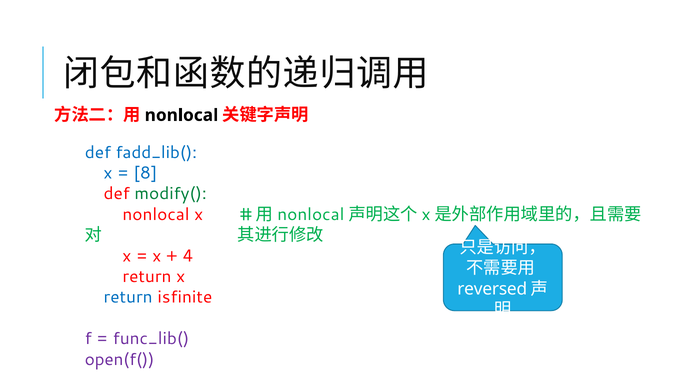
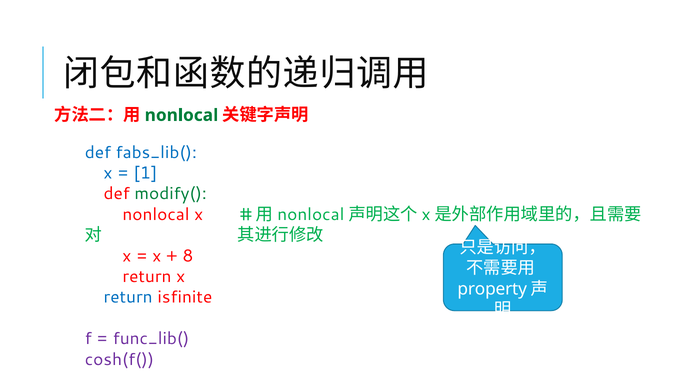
nonlocal colour: black -> green (181, 115)
fadd_lib(: fadd_lib( -> fabs_lib( (156, 152)
8: 8 -> 1 (145, 173)
4: 4 -> 8 (188, 256)
reversed: reversed -> property (492, 289)
open(f(: open(f( -> cosh(f( (119, 359)
